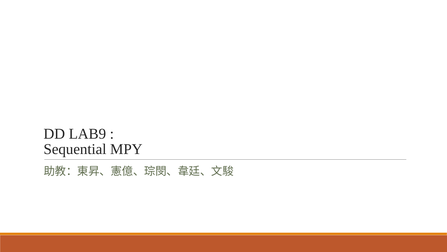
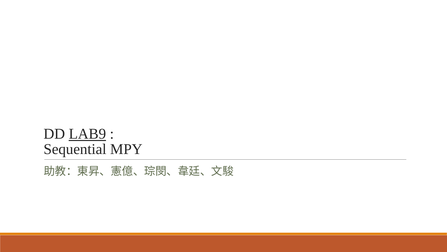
LAB9 underline: none -> present (87, 134)
